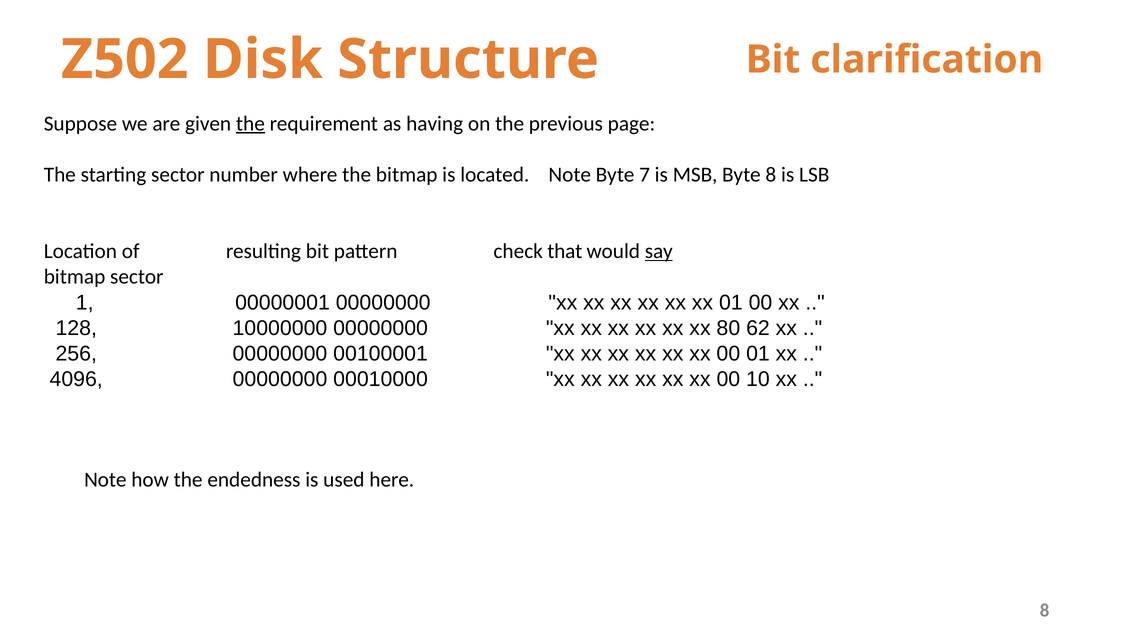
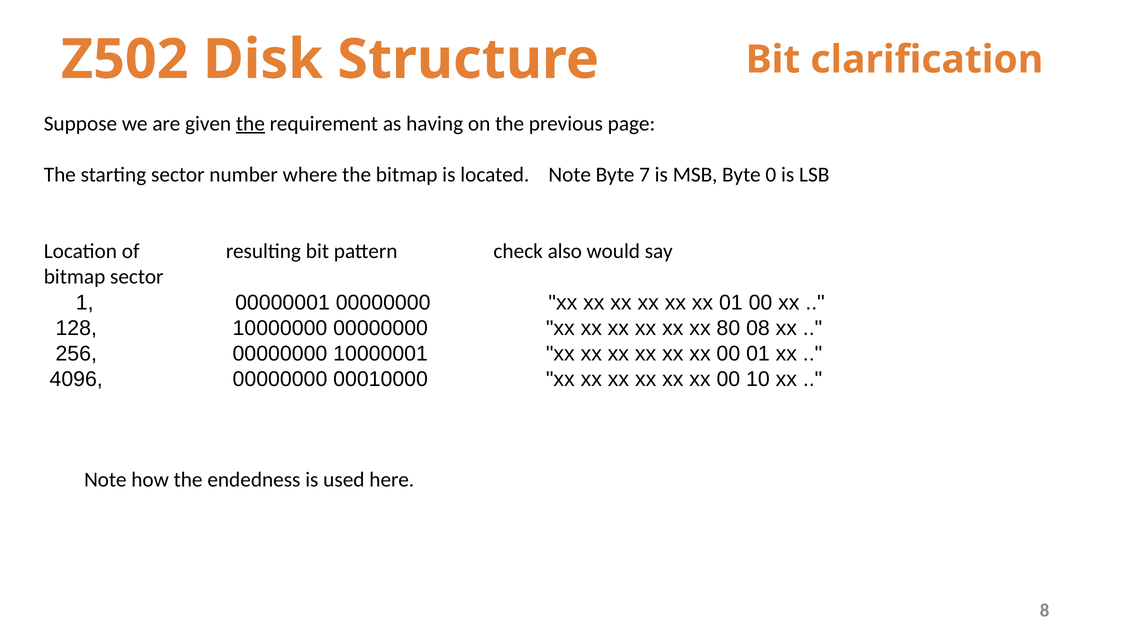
Byte 8: 8 -> 0 (771, 175)
that: that -> also (565, 251)
say underline: present -> none (659, 251)
62: 62 -> 08 (758, 328)
00100001: 00100001 -> 10000001 (381, 354)
